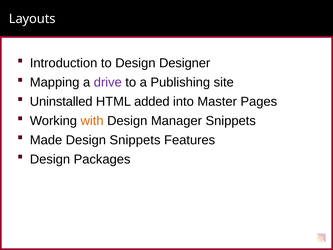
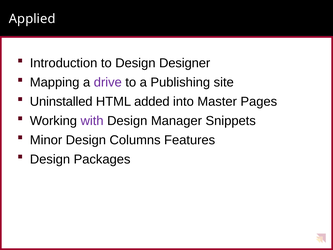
Layouts: Layouts -> Applied (32, 19)
with colour: orange -> purple (92, 121)
Made: Made -> Minor (46, 140)
Design Snippets: Snippets -> Columns (135, 140)
